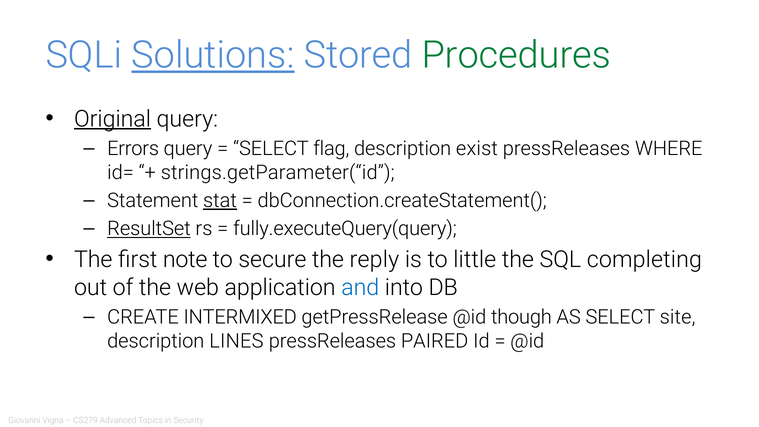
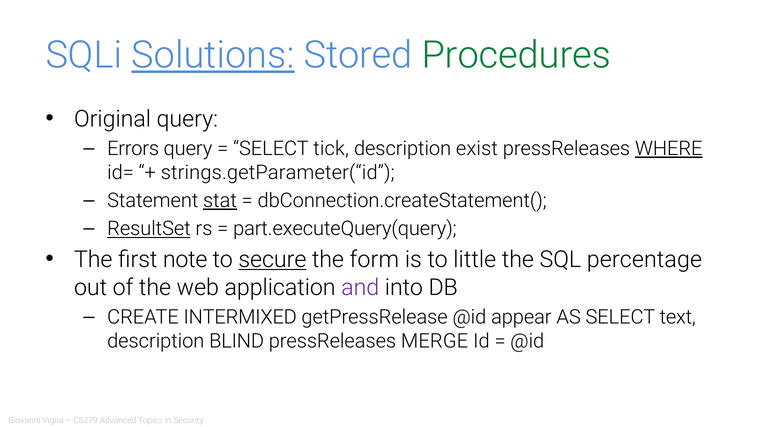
Original underline: present -> none (113, 119)
flag: flag -> tick (331, 149)
WHERE underline: none -> present (669, 149)
fully.executeQuery(query: fully.executeQuery(query -> part.executeQuery(query (345, 229)
secure underline: none -> present (272, 260)
reply: reply -> form (374, 260)
completing: completing -> percentage (644, 260)
and colour: blue -> purple (360, 287)
though: though -> appear (521, 317)
site: site -> text (678, 317)
LINES: LINES -> BLIND (237, 341)
PAIRED: PAIRED -> MERGE (435, 341)
